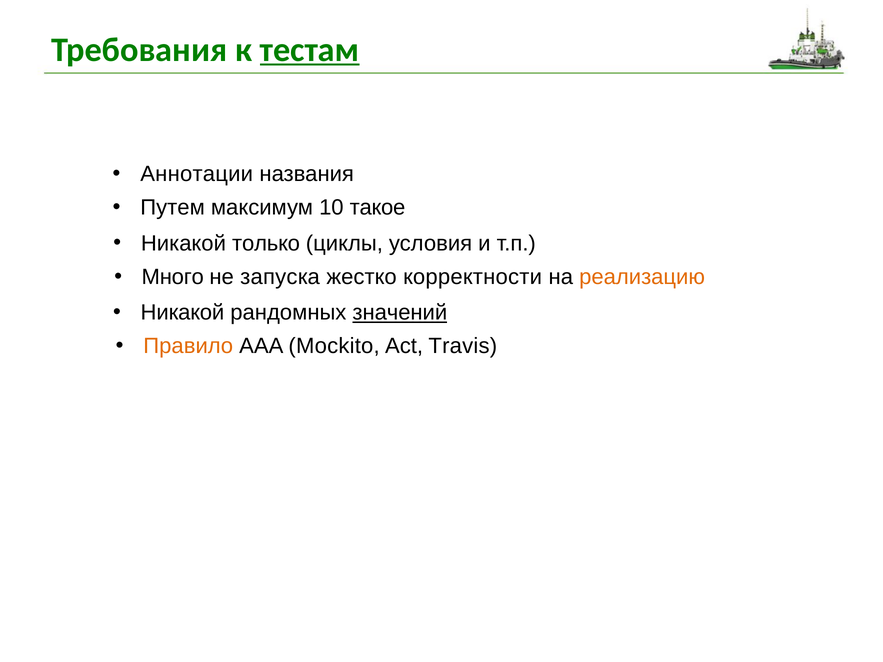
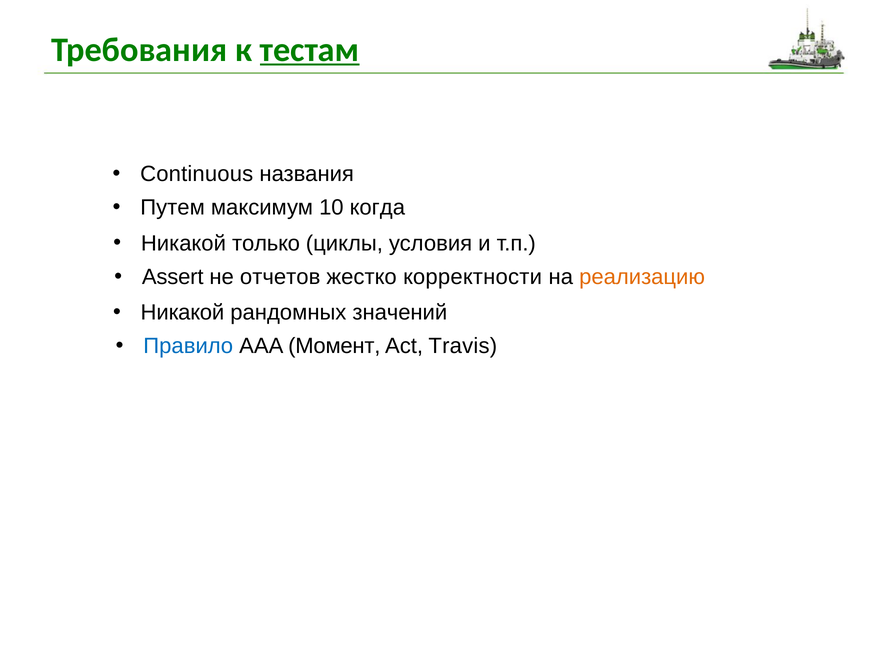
Аннотации: Аннотации -> Continuous (197, 174)
такое: такое -> когда (377, 208)
Много: Много -> Assert (173, 277)
запуска: запуска -> отчетов (280, 277)
значений underline: present -> none (400, 313)
Правило colour: orange -> blue (188, 346)
Mockito: Mockito -> Момент (334, 346)
